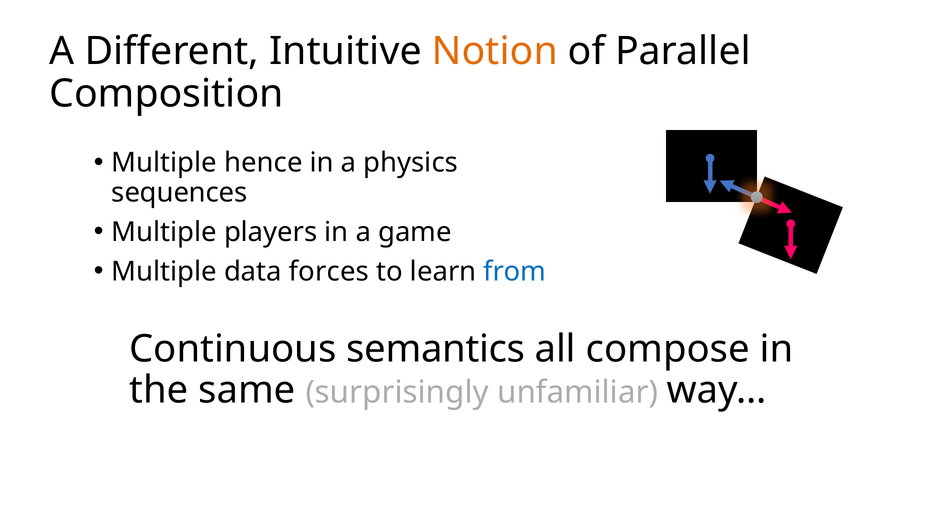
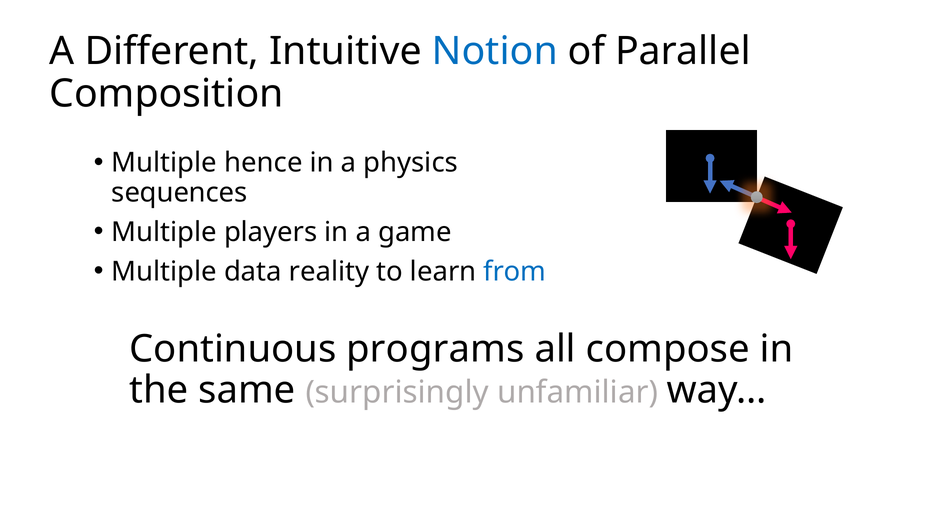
Notion colour: orange -> blue (495, 51)
forces: forces -> reality (329, 272)
semantics: semantics -> programs (435, 349)
